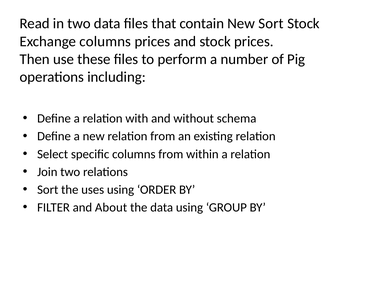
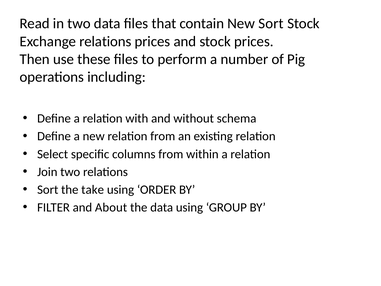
Exchange columns: columns -> relations (105, 41)
uses: uses -> take (93, 189)
